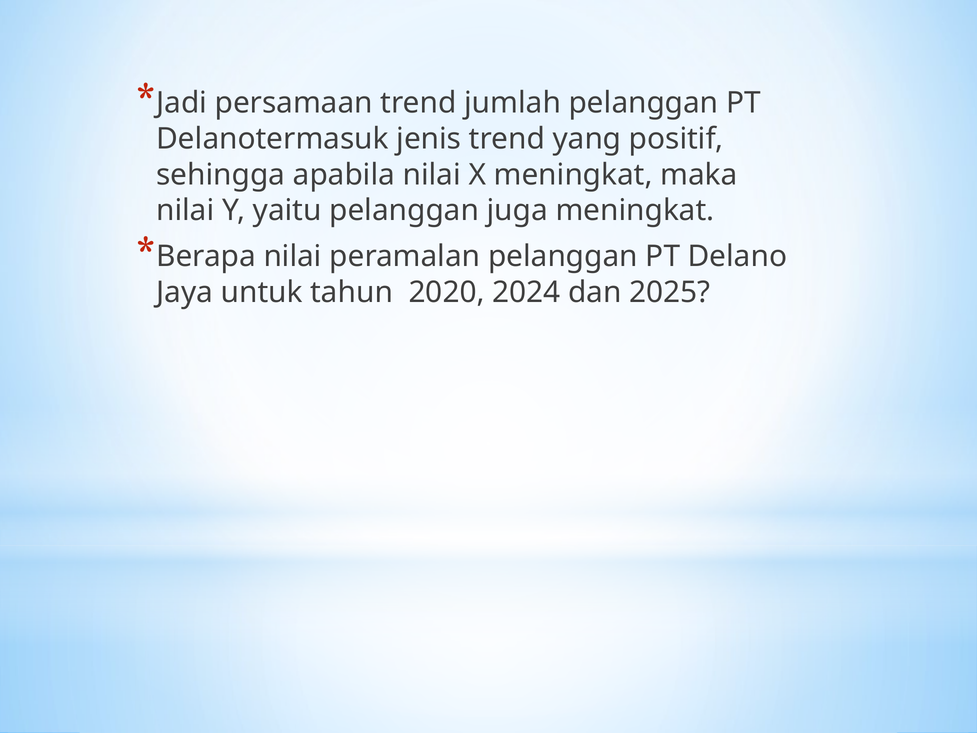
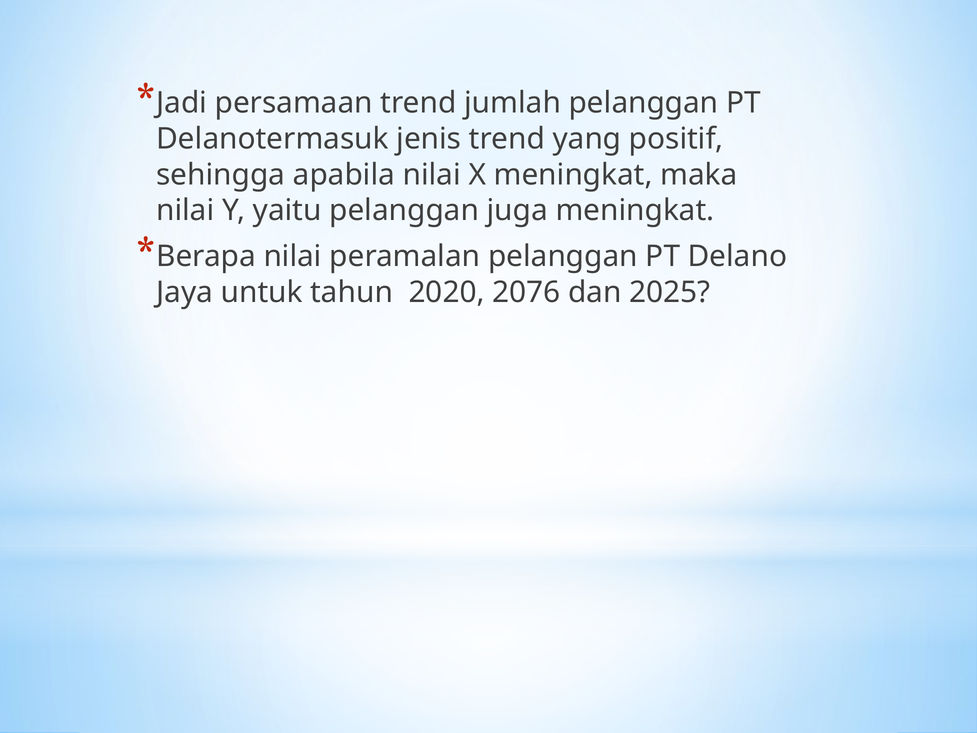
2024: 2024 -> 2076 (526, 292)
